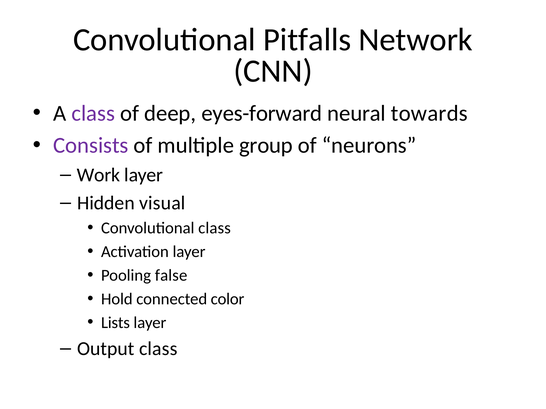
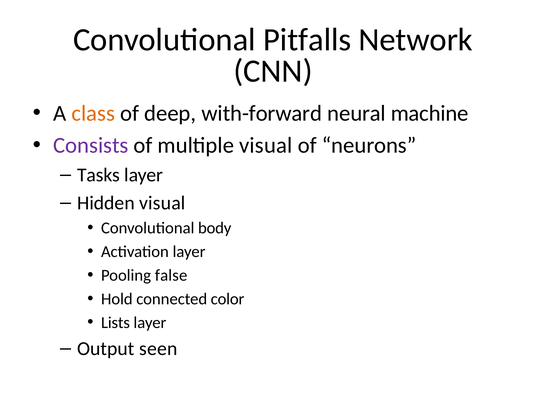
class colour: purple -> orange (93, 114)
eyes-forward: eyes-forward -> with-forward (262, 114)
towards: towards -> machine (430, 114)
multiple group: group -> visual (266, 146)
Work: Work -> Tasks (98, 175)
Convolutional class: class -> body (215, 228)
Output class: class -> seen (158, 349)
